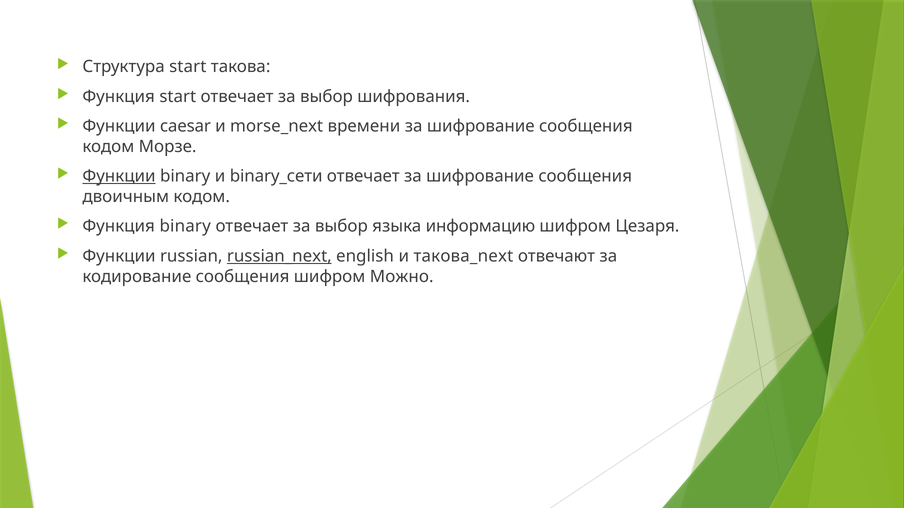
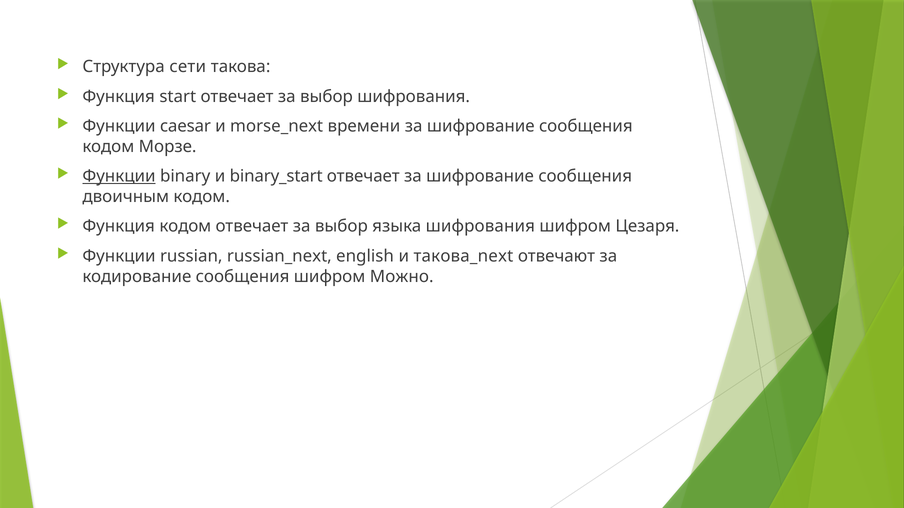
Структура start: start -> сети (188, 67)
binary_сети: binary_сети -> binary_start (276, 176)
Функция binary: binary -> кодом (185, 227)
языка информацию: информацию -> шифрования (480, 227)
russian_next underline: present -> none (279, 256)
